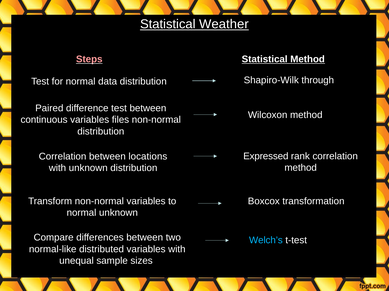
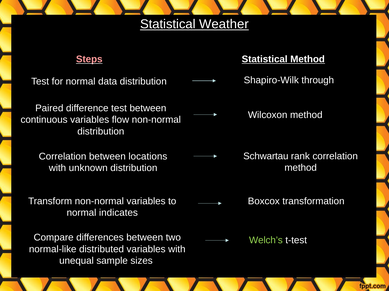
files: files -> flow (120, 120)
Expressed: Expressed -> Schwartau (266, 156)
normal unknown: unknown -> indicates (118, 213)
Welch’s colour: light blue -> light green (266, 241)
